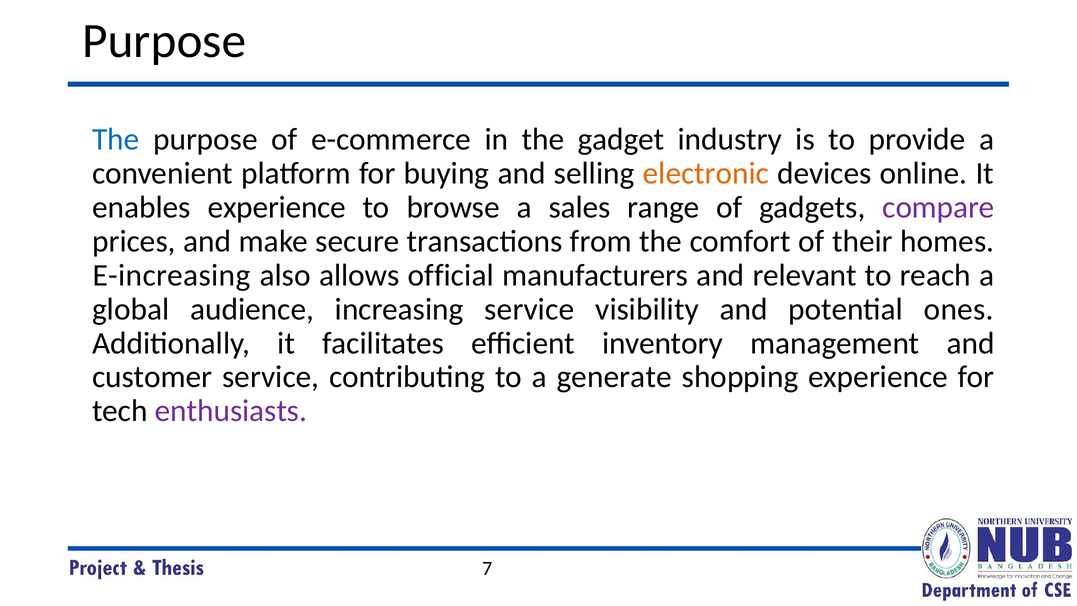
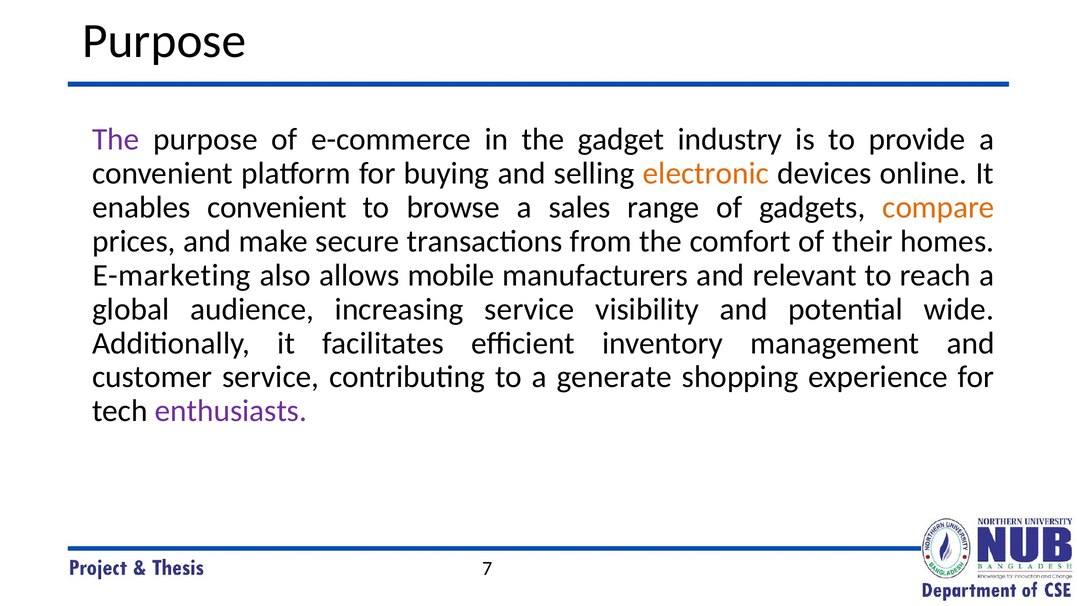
The colour: blue -> purple (116, 139)
enables experience: experience -> convenient (277, 207)
compare colour: purple -> orange (938, 207)
E-increasing: E-increasing -> E-marketing (172, 275)
official: official -> mobile (451, 275)
ones: ones -> wide (959, 309)
